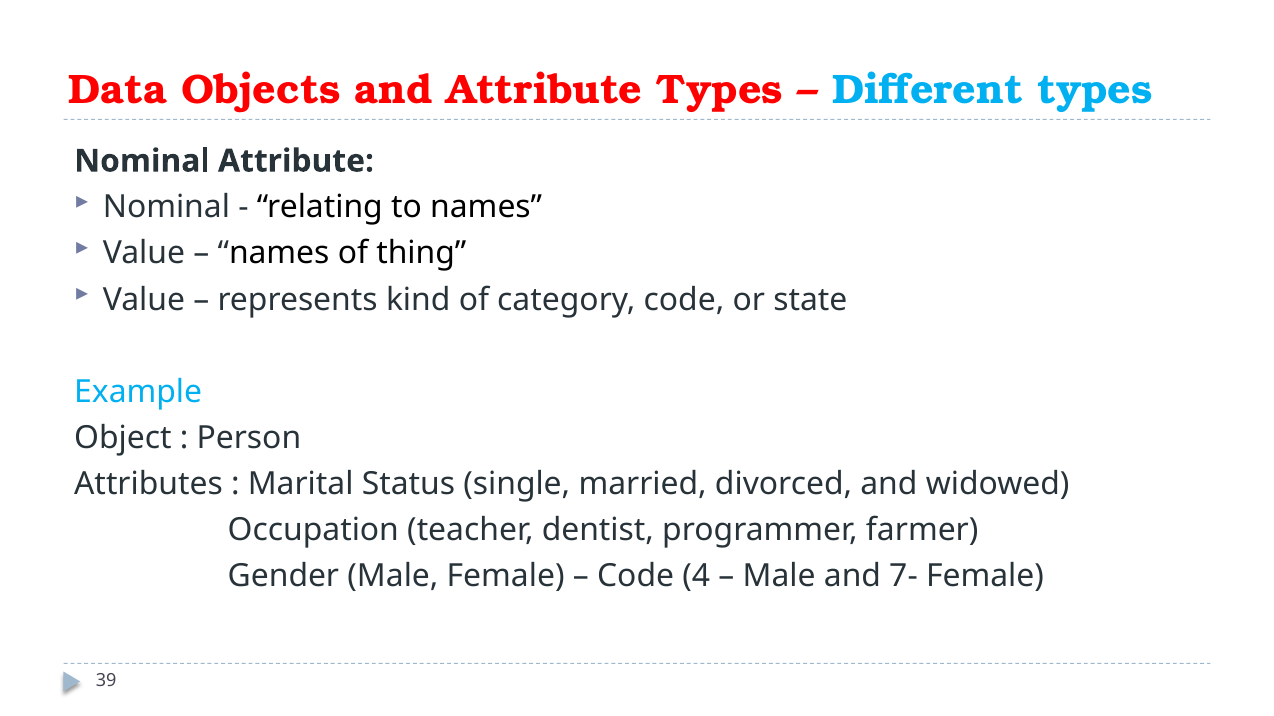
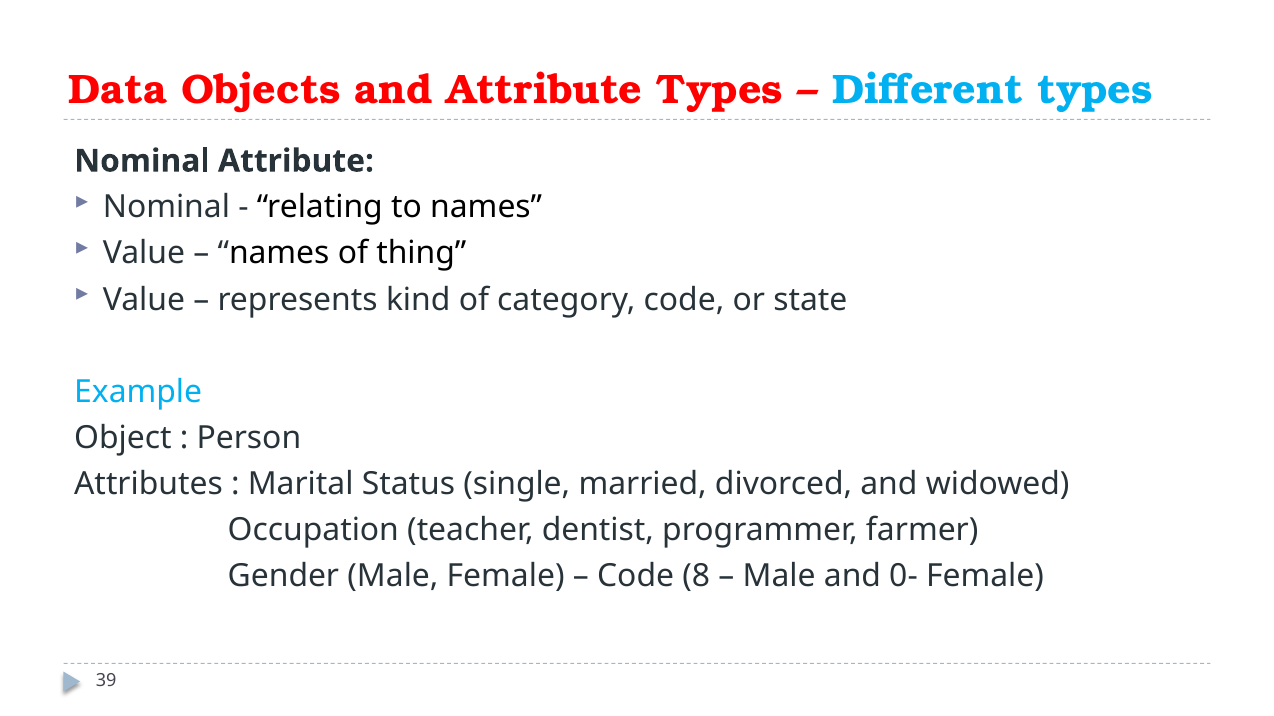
4: 4 -> 8 (696, 577)
7-: 7- -> 0- (904, 577)
